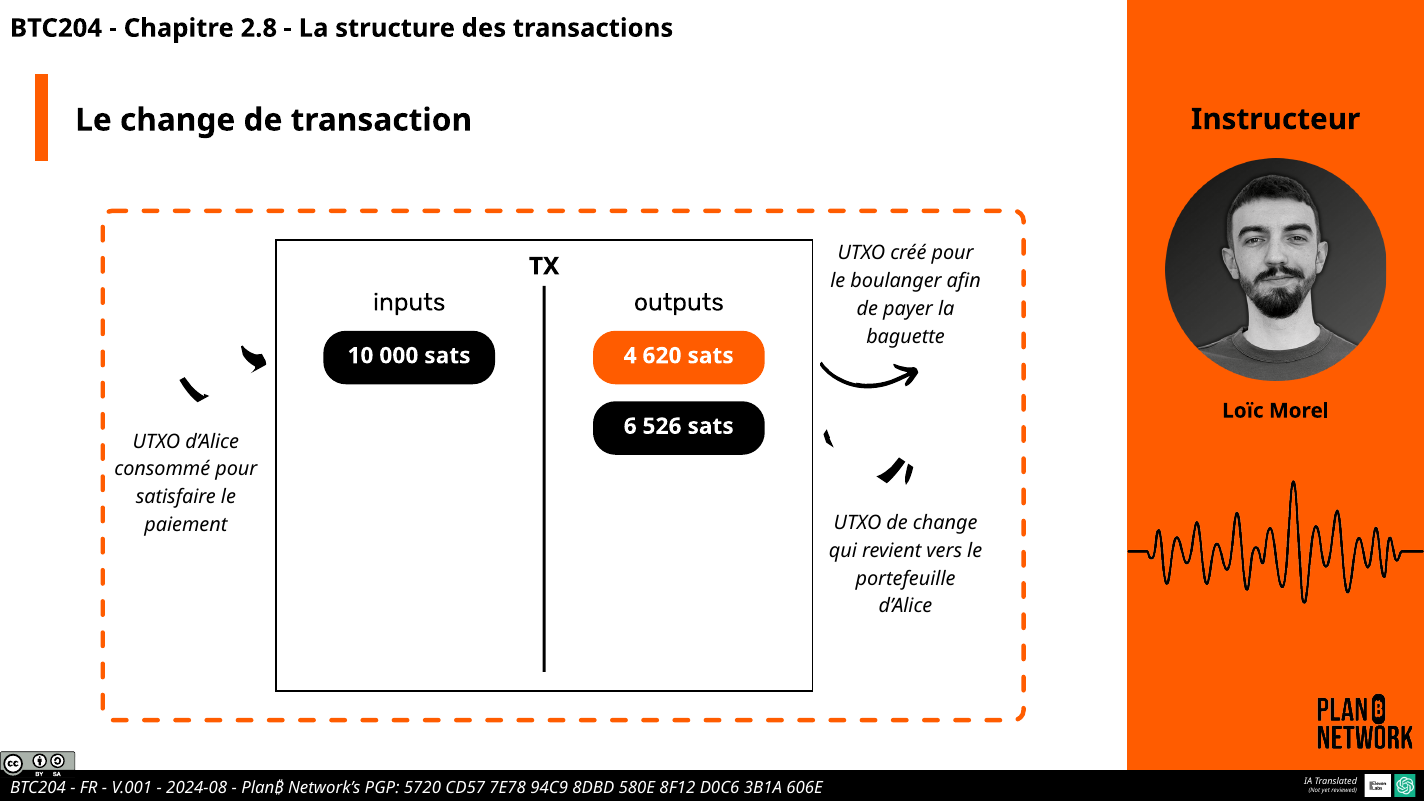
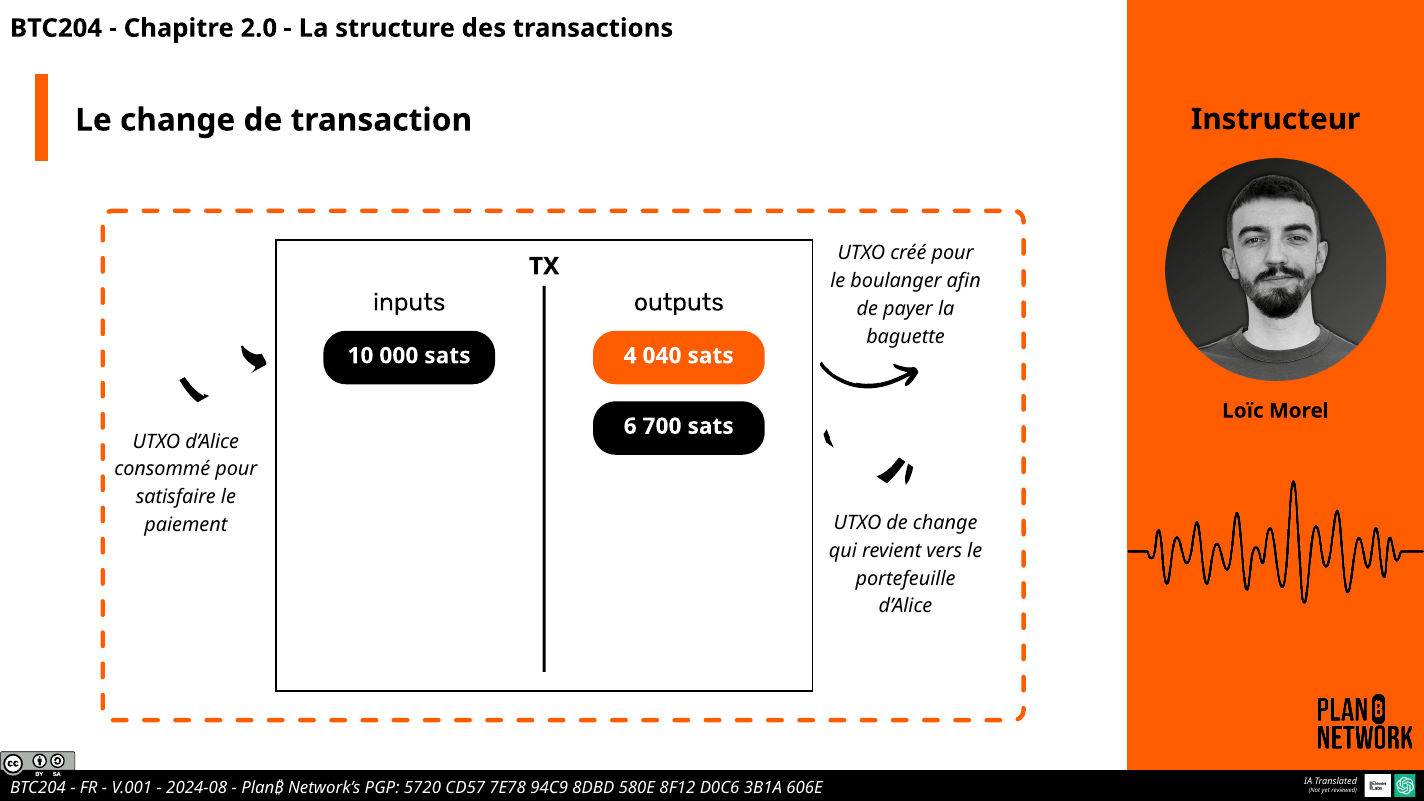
2.8: 2.8 -> 2.0 (259, 28)
620: 620 -> 040 (662, 356)
526: 526 -> 700 (662, 426)
